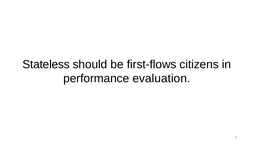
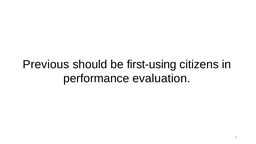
Stateless: Stateless -> Previous (46, 64)
first-flows: first-flows -> first-using (152, 64)
